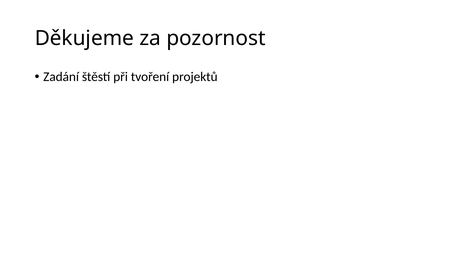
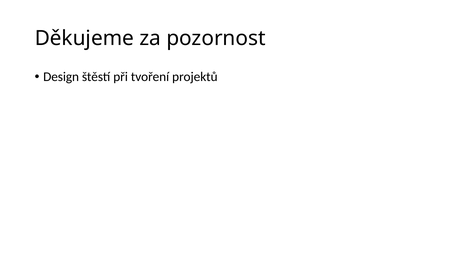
Zadání: Zadání -> Design (61, 77)
